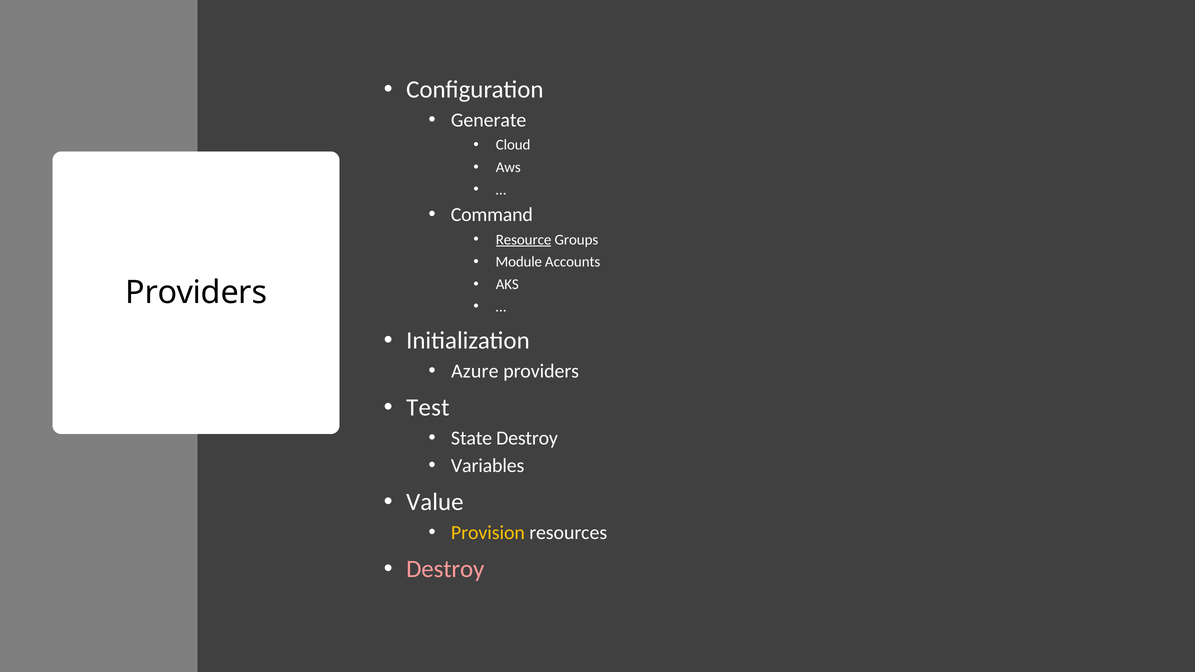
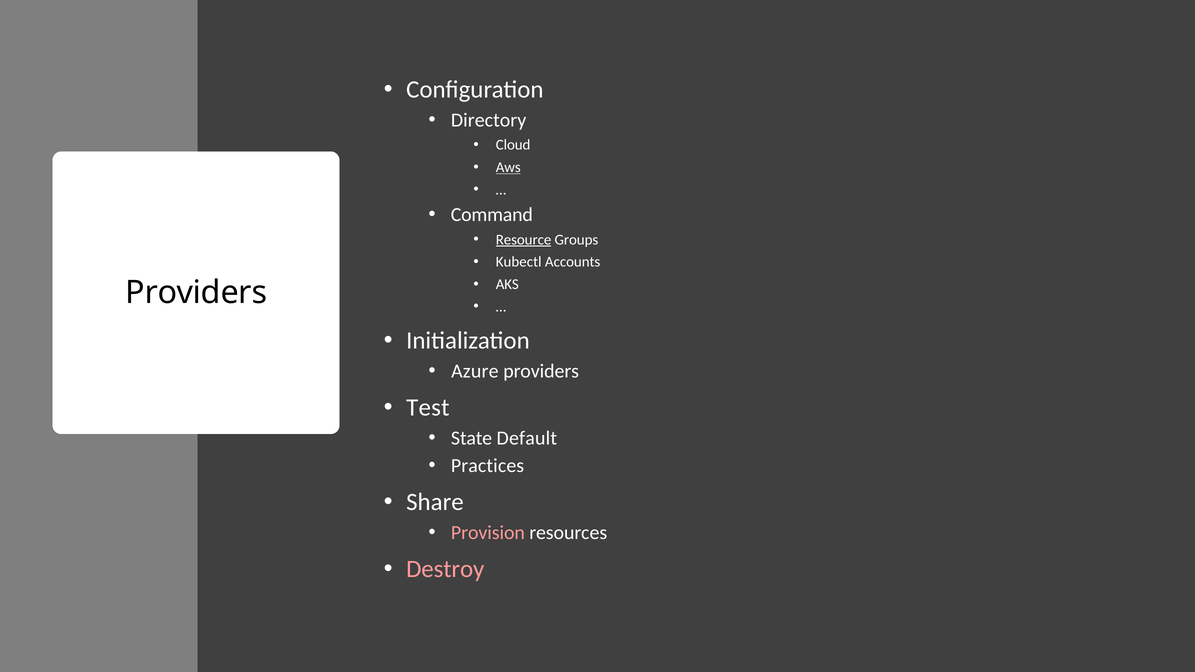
Generate: Generate -> Directory (489, 120)
Aws underline: none -> present (508, 167)
Module: Module -> Kubectl (519, 262)
State Destroy: Destroy -> Default (527, 438)
Variables: Variables -> Practices (488, 466)
Value: Value -> Share (435, 502)
Provision colour: yellow -> pink (488, 533)
